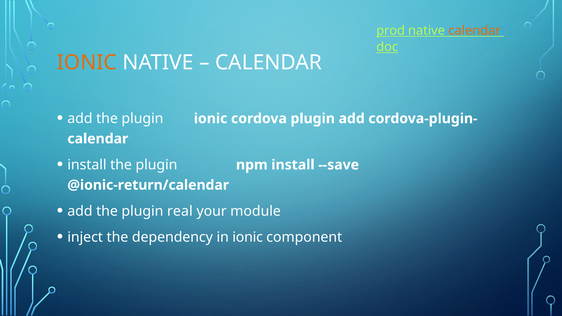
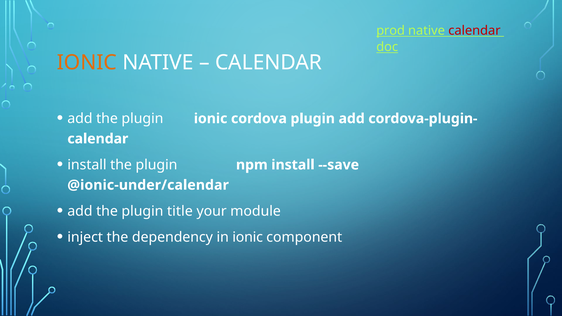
calendar colour: orange -> red (474, 30)
@ionic-return/calendar: @ionic-return/calendar -> @ionic-under/calendar (148, 185)
real: real -> title (180, 211)
